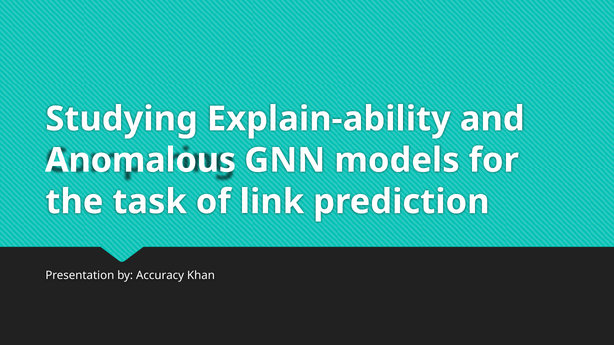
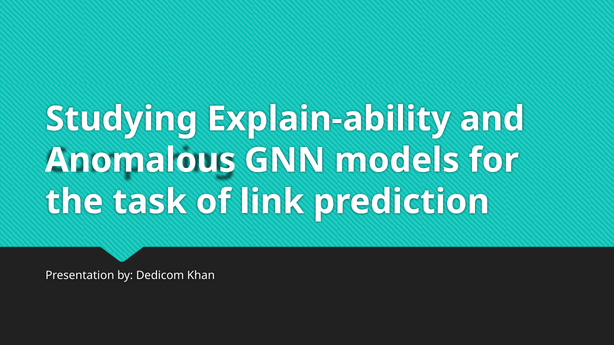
Accuracy: Accuracy -> Dedicom (160, 276)
